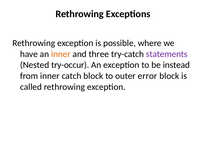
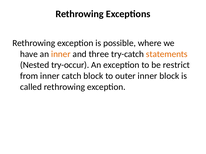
statements colour: purple -> orange (167, 54)
instead: instead -> restrict (176, 65)
outer error: error -> inner (147, 76)
